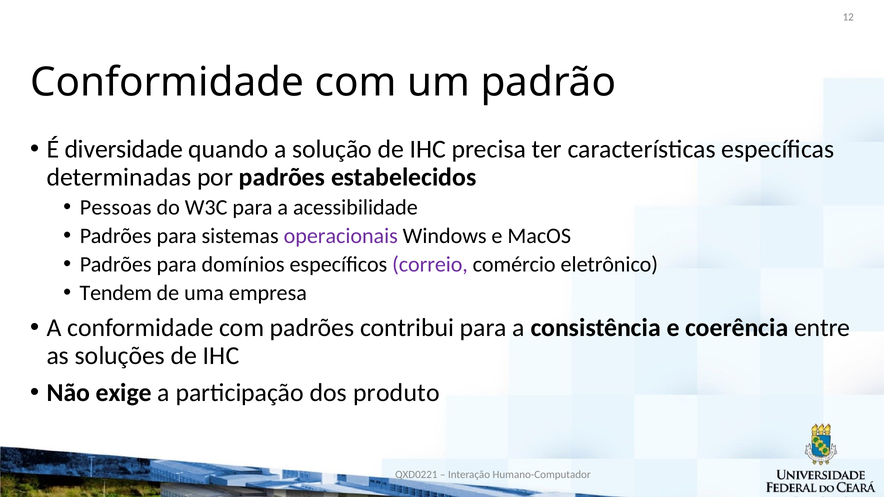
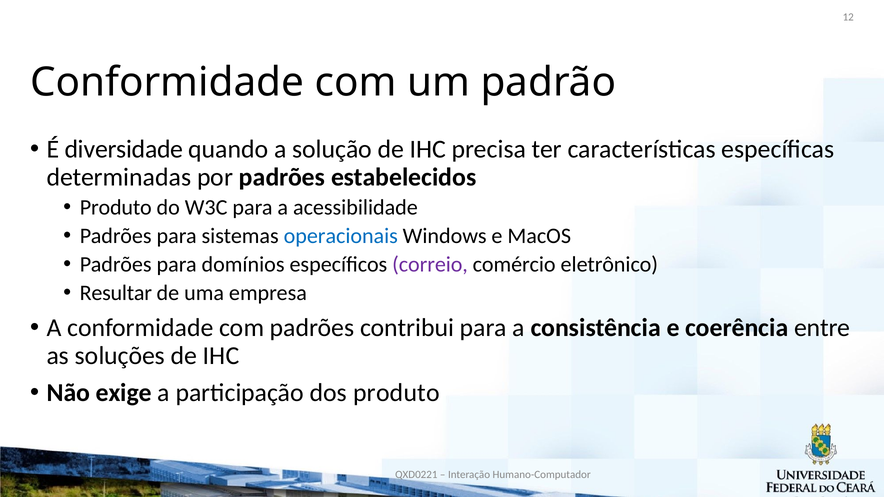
Pessoas: Pessoas -> Produto (116, 208)
operacionais colour: purple -> blue (341, 236)
Tendem: Tendem -> Resultar (116, 293)
